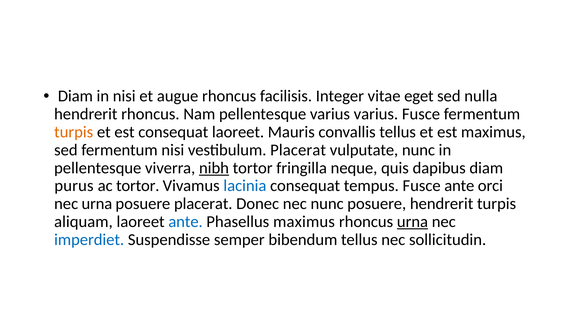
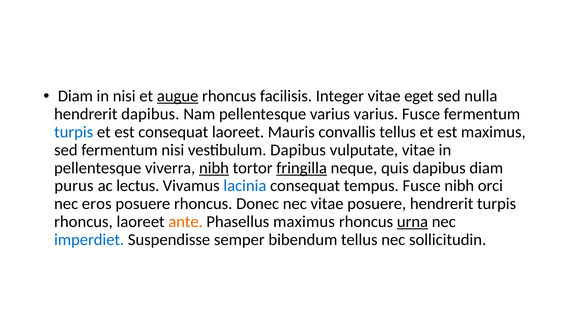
augue underline: none -> present (178, 96)
hendrerit rhoncus: rhoncus -> dapibus (150, 114)
turpis colour: orange -> blue (74, 132)
vestibulum Placerat: Placerat -> Dapibus (298, 150)
vulputate nunc: nunc -> vitae (418, 150)
fringilla underline: none -> present (302, 168)
ac tortor: tortor -> lectus (138, 186)
Fusce ante: ante -> nibh (459, 186)
nec urna: urna -> eros (97, 204)
posuere placerat: placerat -> rhoncus (203, 204)
nec nunc: nunc -> vitae (327, 204)
aliquam: aliquam -> rhoncus (83, 222)
ante colour: blue -> orange (186, 222)
